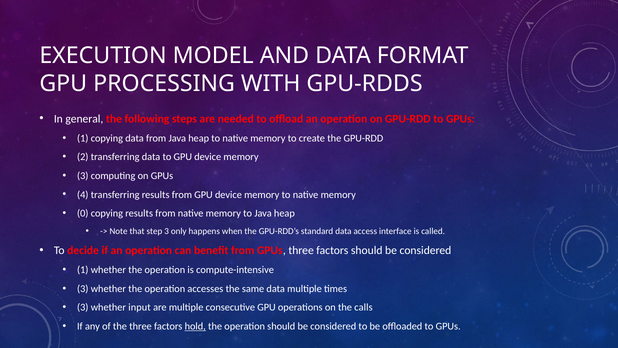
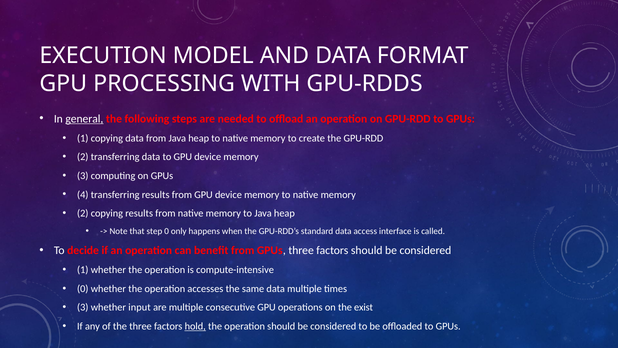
general underline: none -> present (84, 119)
0: 0 -> 2 (83, 213)
step 3: 3 -> 0 (167, 231)
3: 3 -> 0 (83, 288)
calls: calls -> exist (364, 307)
